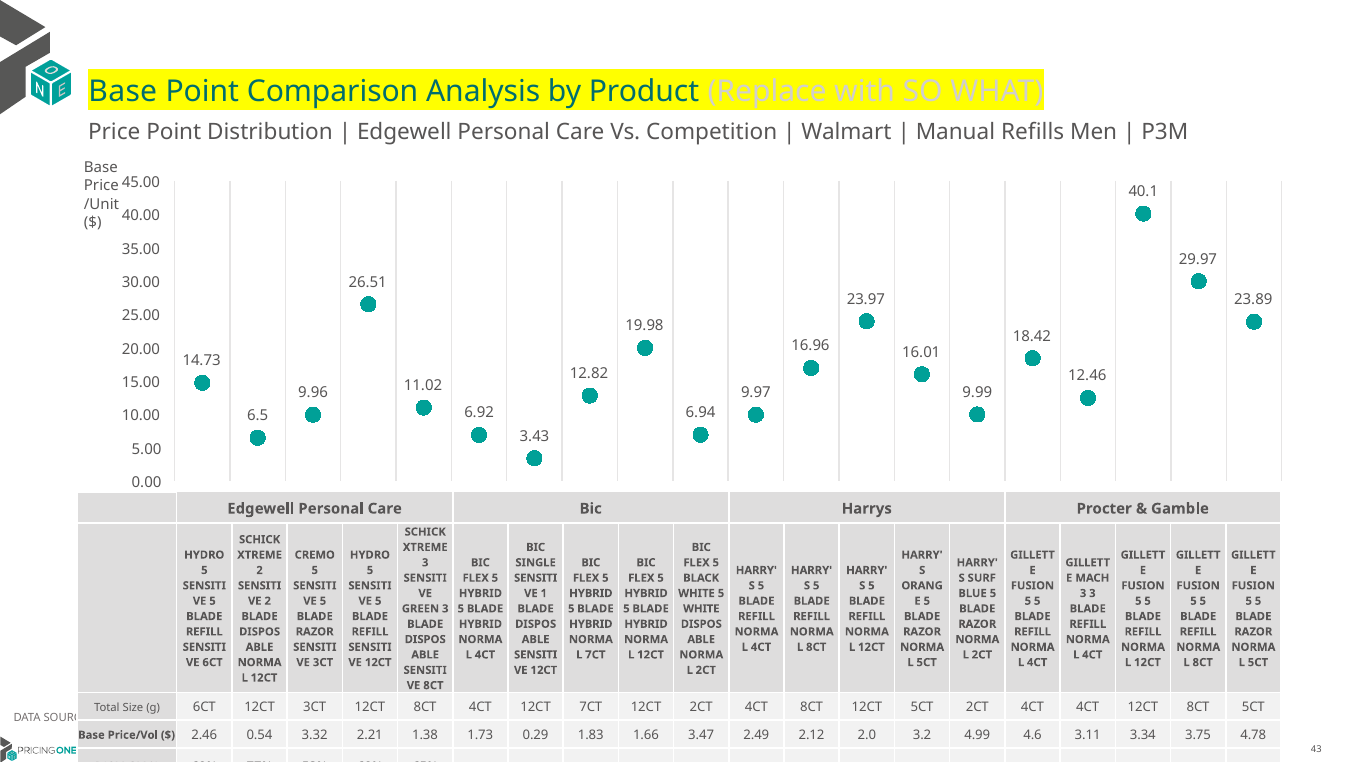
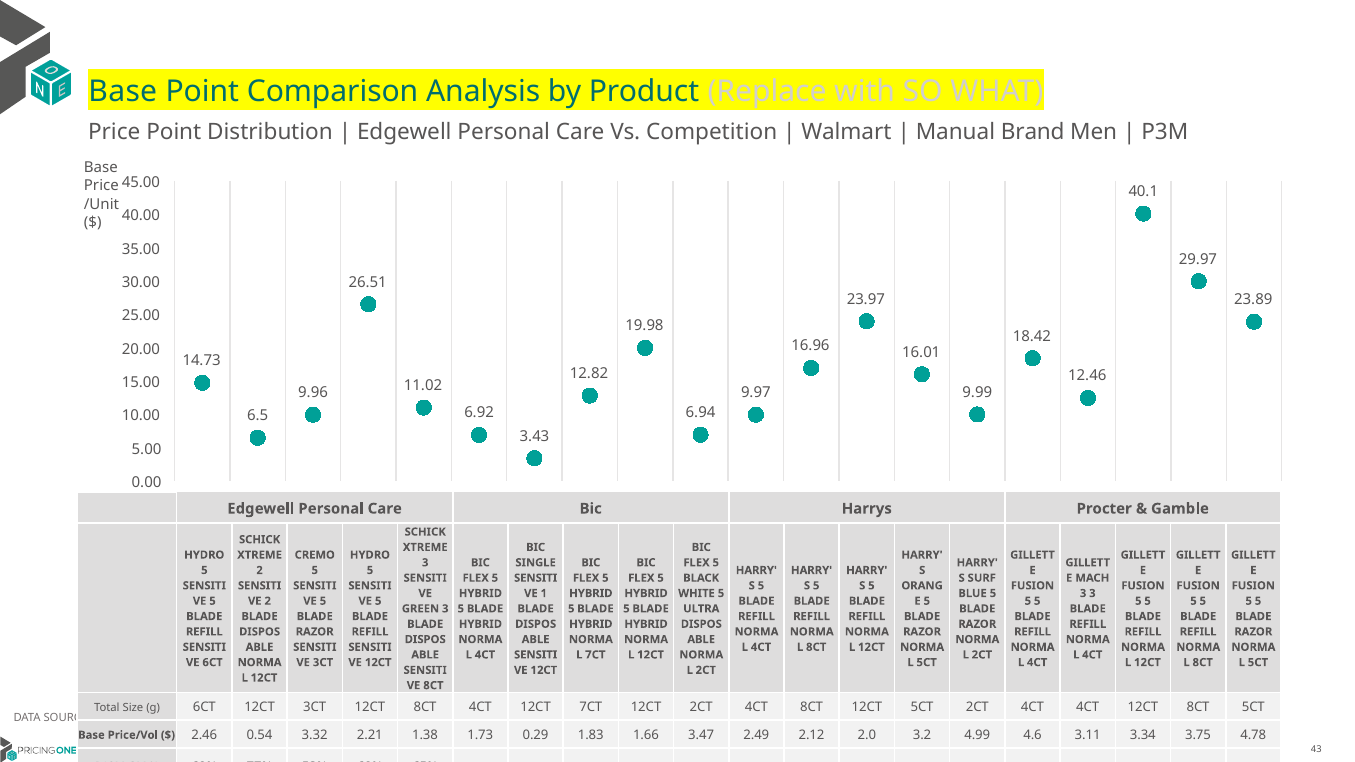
Refills: Refills -> Brand (1033, 132)
WHITE: WHITE -> ULTRA (701, 609)
